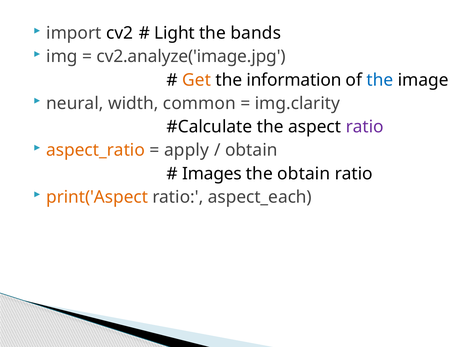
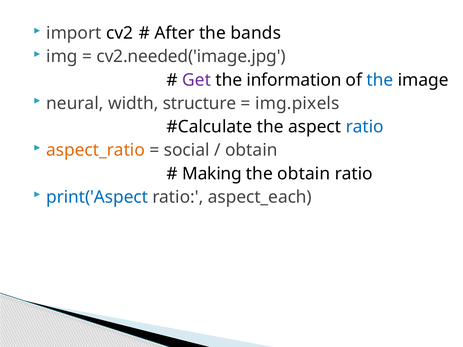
Light: Light -> After (175, 33)
cv2.analyze('image.jpg: cv2.analyze('image.jpg -> cv2.needed('image.jpg (191, 57)
Get colour: orange -> purple (197, 80)
common: common -> structure (199, 103)
img.clarity: img.clarity -> img.pixels (297, 103)
ratio colour: purple -> blue (365, 127)
apply: apply -> social (187, 150)
Images: Images -> Making (212, 174)
print('Aspect colour: orange -> blue (97, 197)
